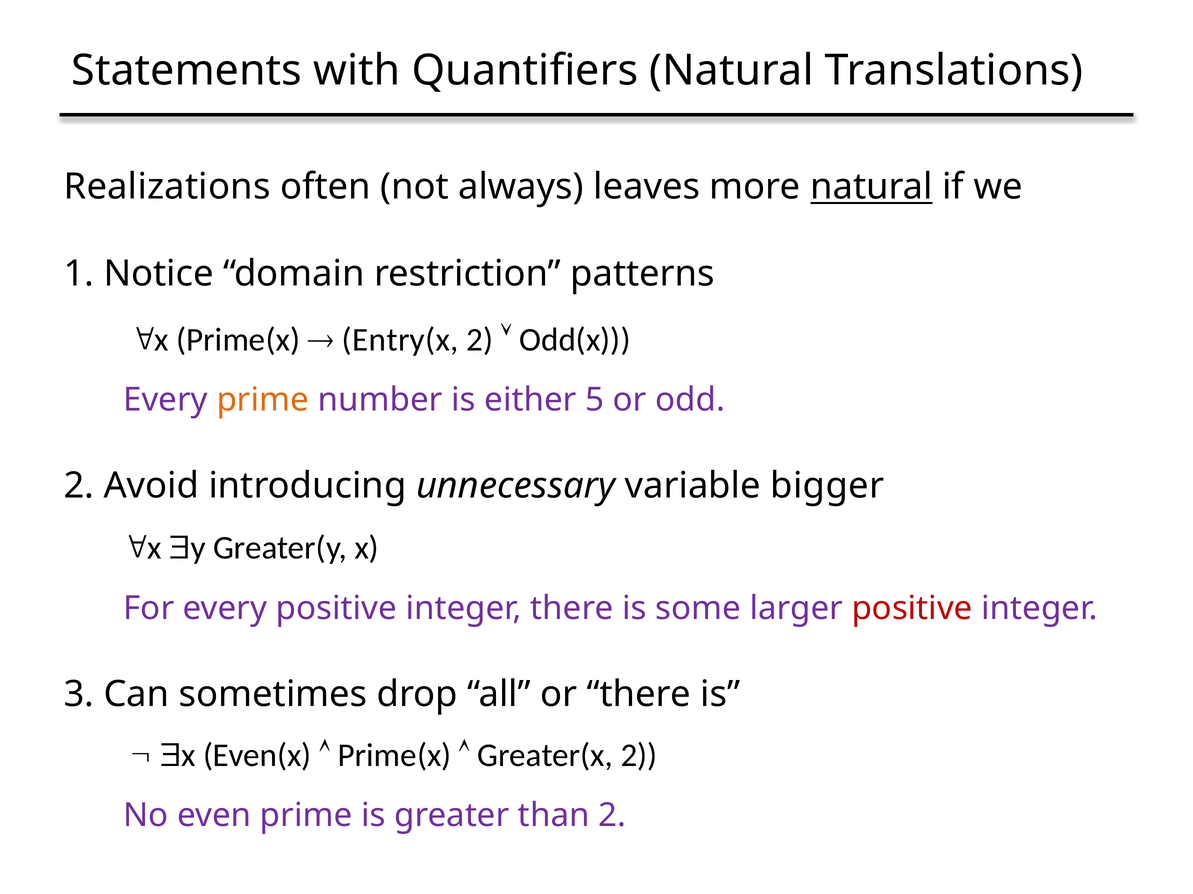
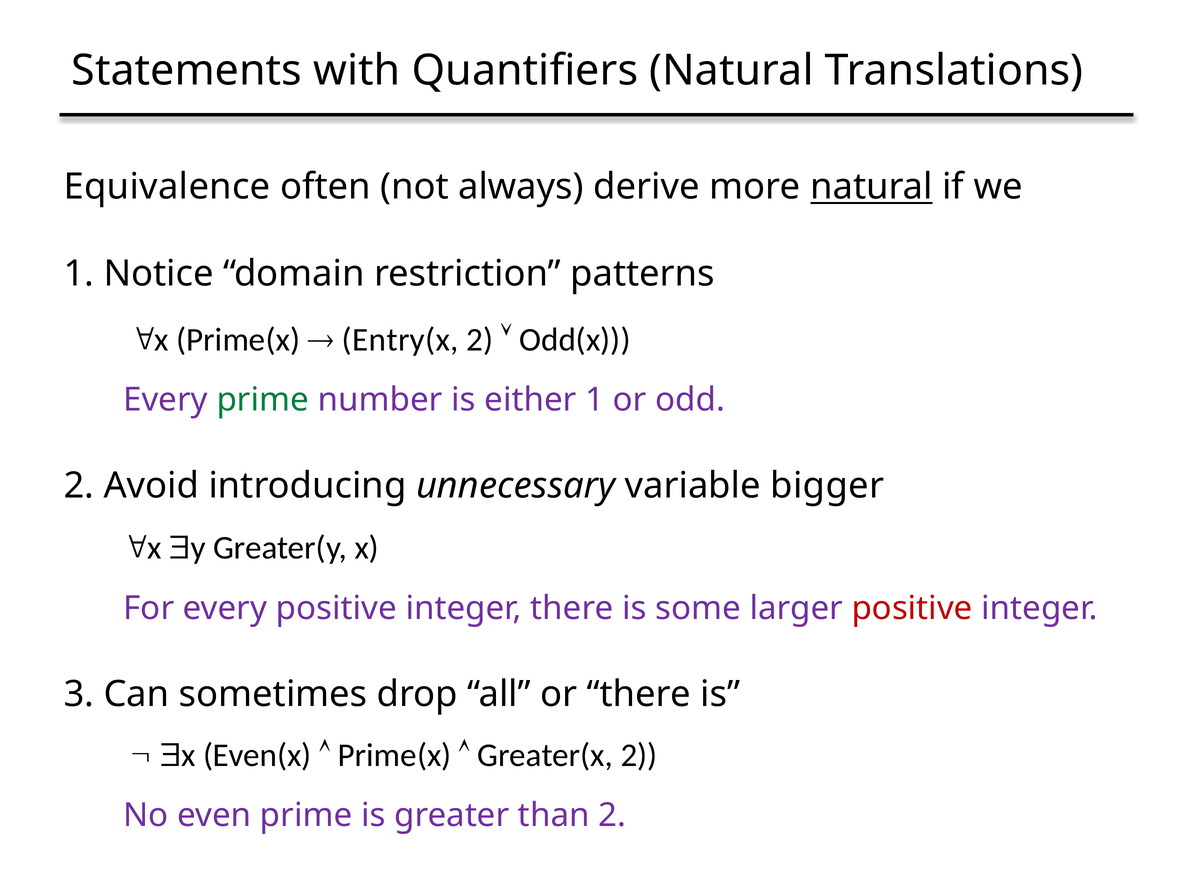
Realizations: Realizations -> Equivalence (167, 187)
leaves: leaves -> derive (647, 187)
prime colour: orange -> green (263, 400)
either 5: 5 -> 1 (595, 400)
